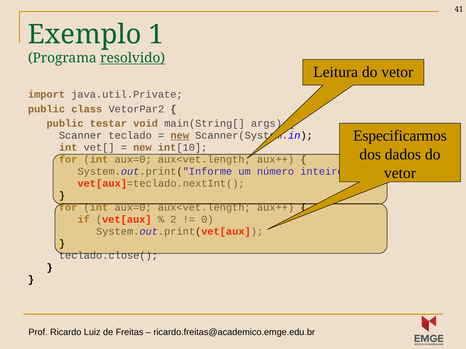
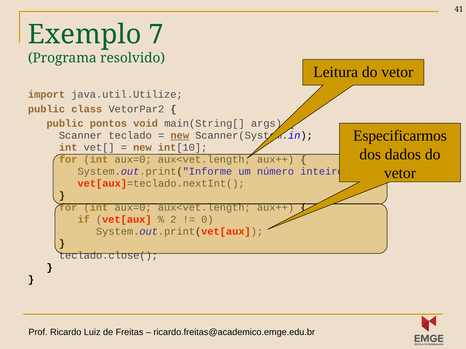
1: 1 -> 7 (156, 35)
resolvido underline: present -> none (133, 58)
java.util.Private: java.util.Private -> java.util.Utilize (127, 95)
testar: testar -> pontos (108, 124)
